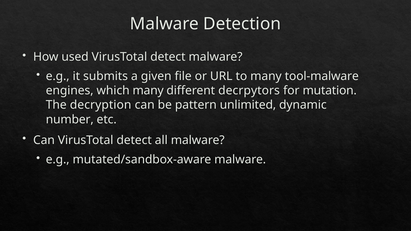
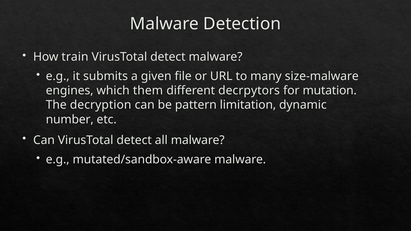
used: used -> train (75, 57)
tool-malware: tool-malware -> size-malware (322, 76)
which many: many -> them (148, 91)
unlimited: unlimited -> limitation (248, 105)
